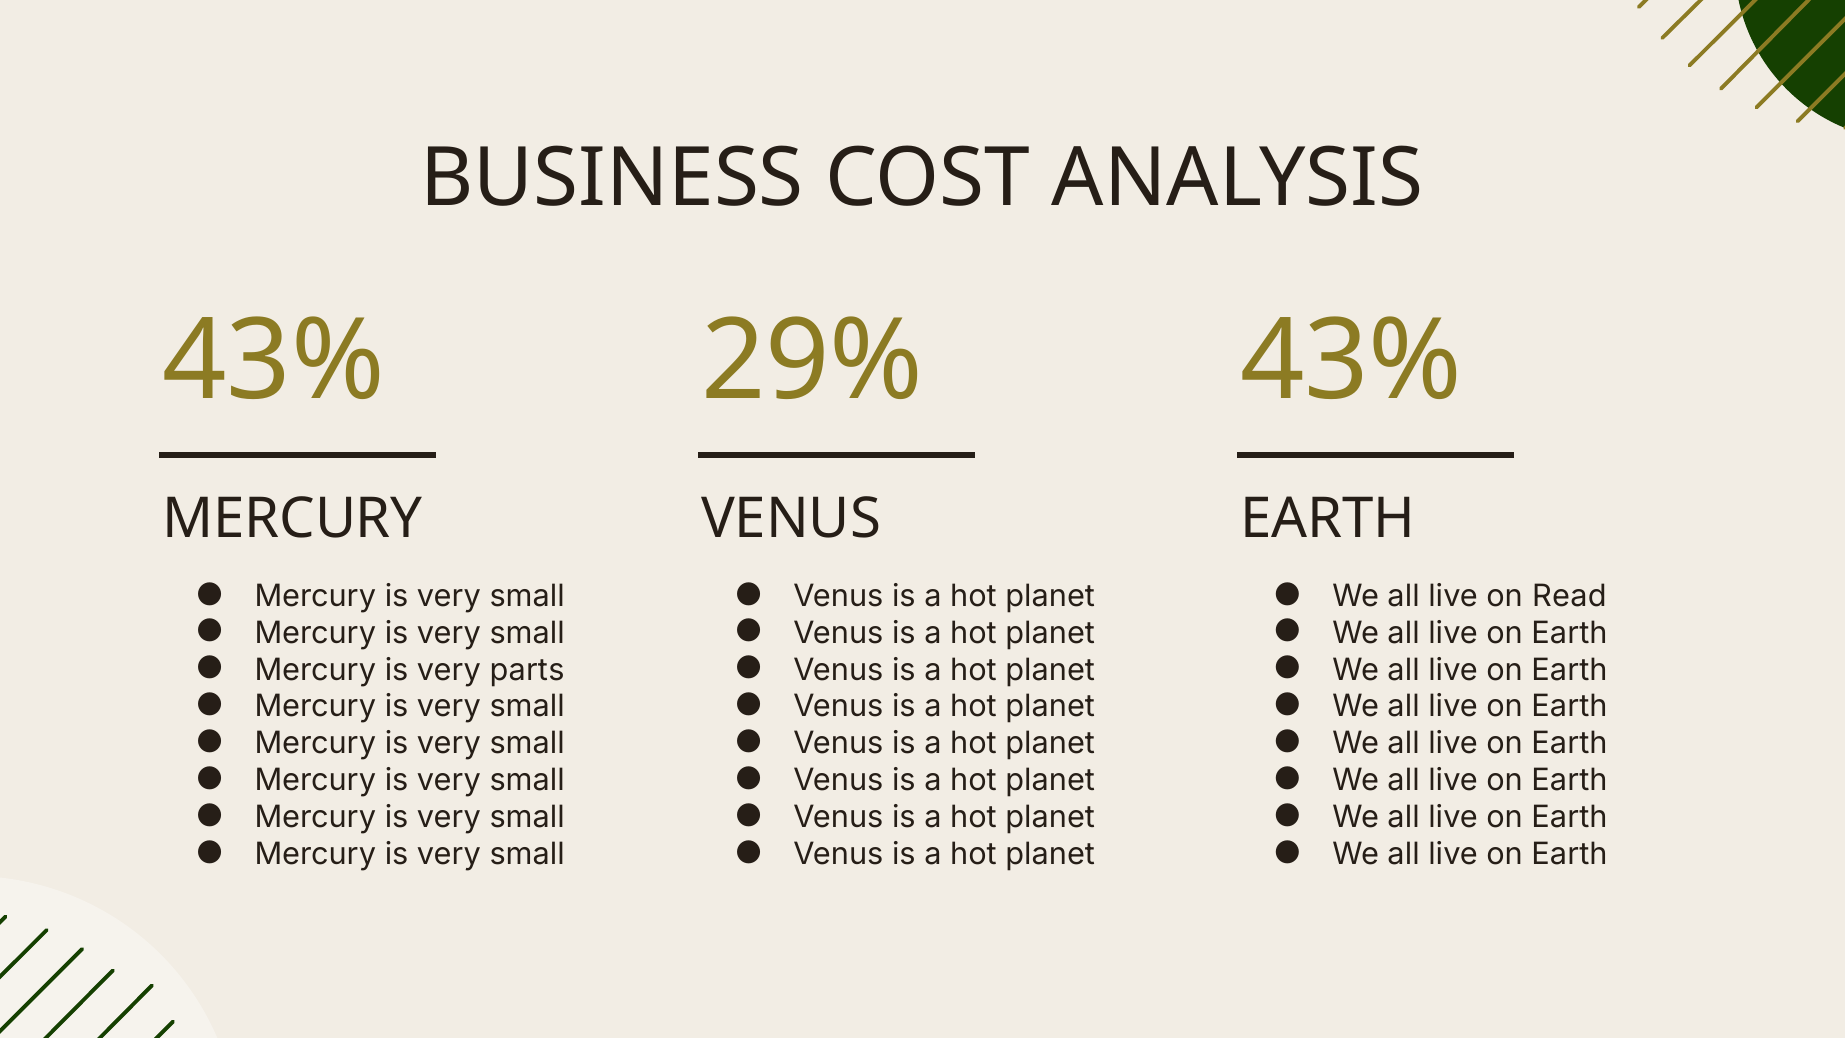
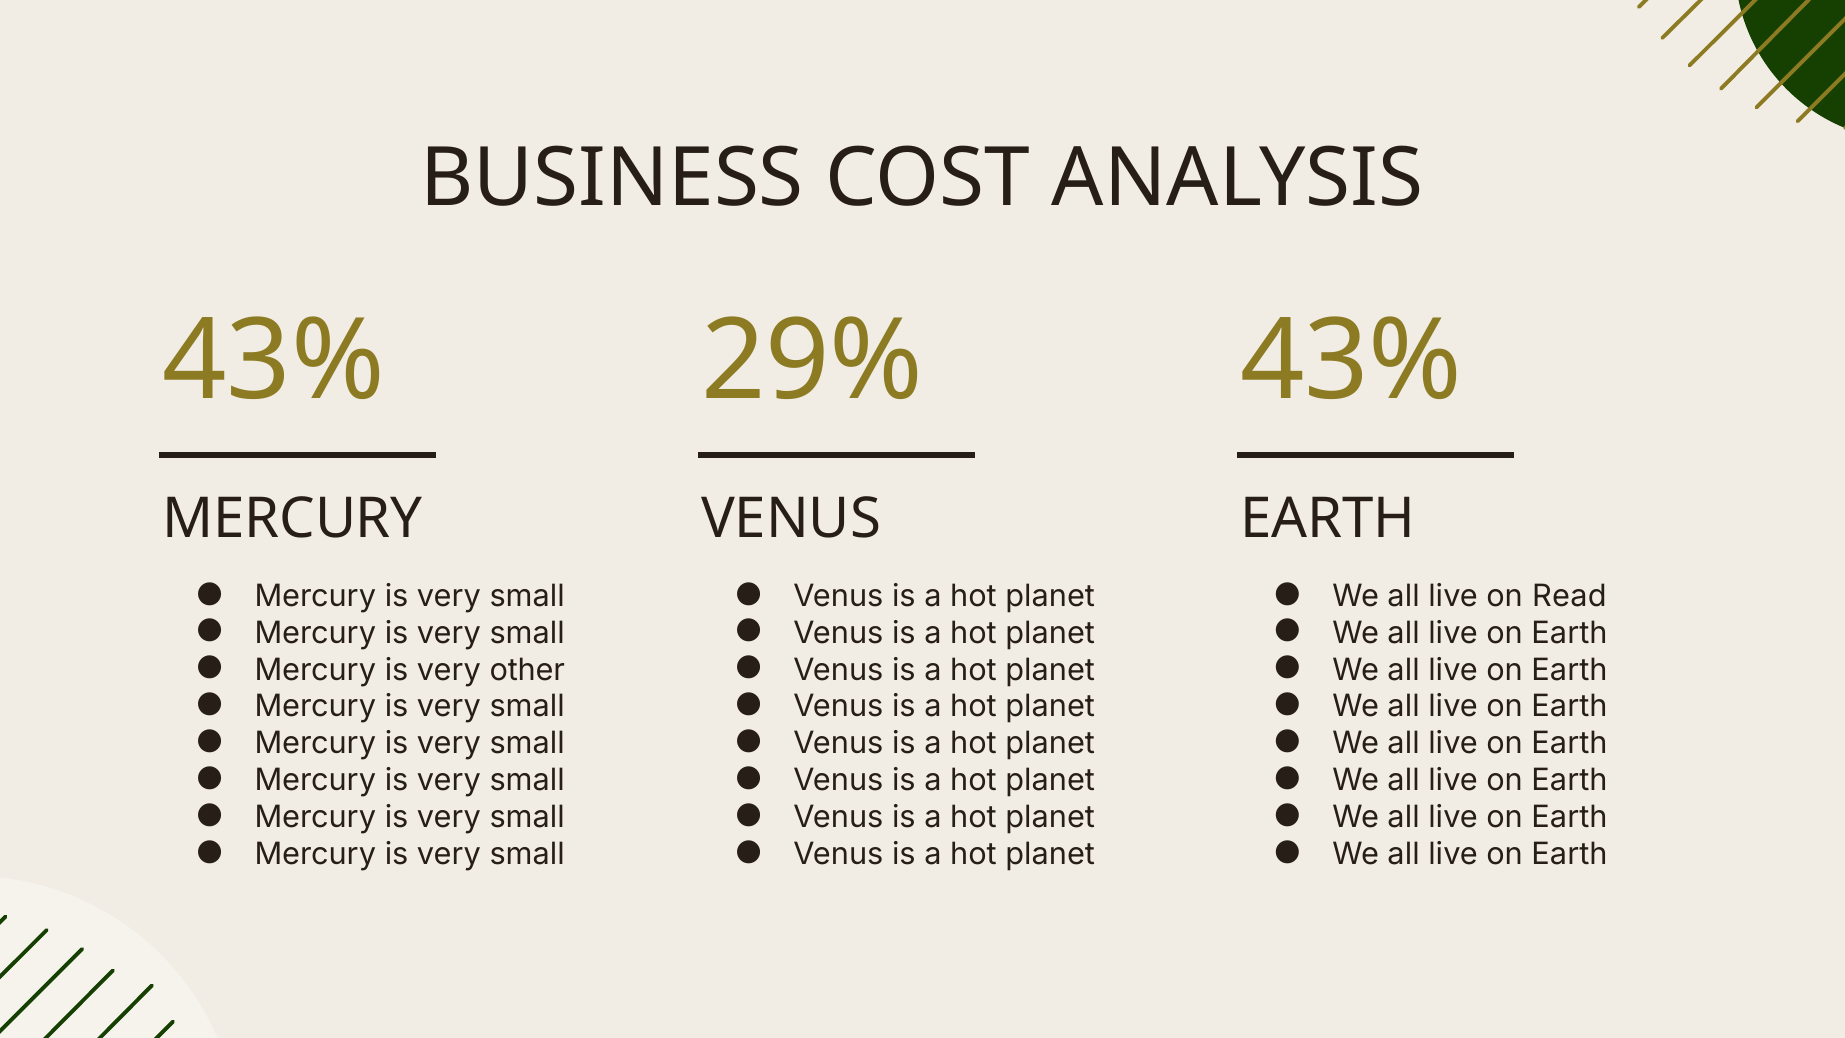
parts: parts -> other (527, 670)
